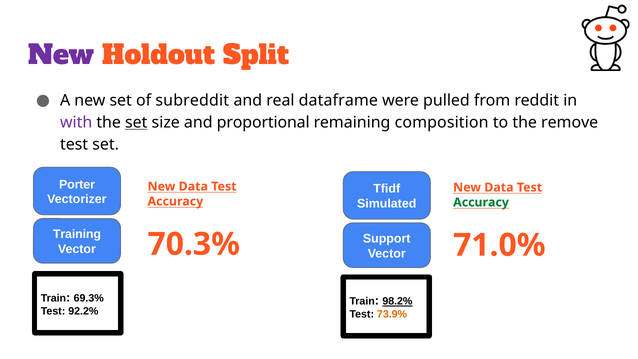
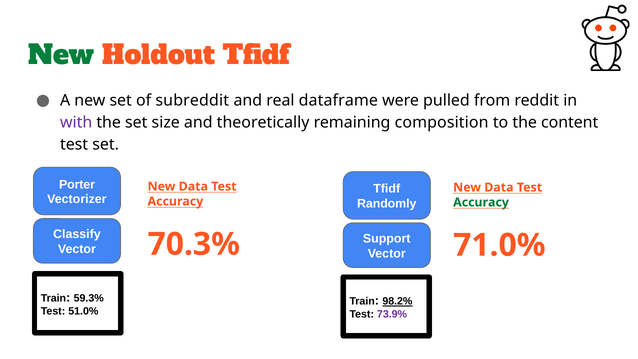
New colour: purple -> green (61, 55)
Holdout Split: Split -> Tfidf (256, 55)
set underline: present -> none (136, 122)
proportional: proportional -> theoretically (263, 122)
remove: remove -> content (570, 122)
Simulated: Simulated -> Randomly (387, 204)
Training: Training -> Classify (77, 234)
69.3%: 69.3% -> 59.3% (89, 298)
92.2%: 92.2% -> 51.0% (83, 311)
73.9% colour: orange -> purple (392, 314)
